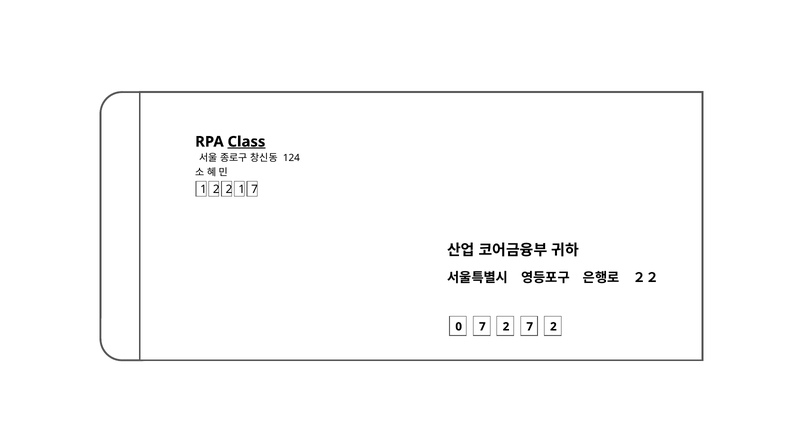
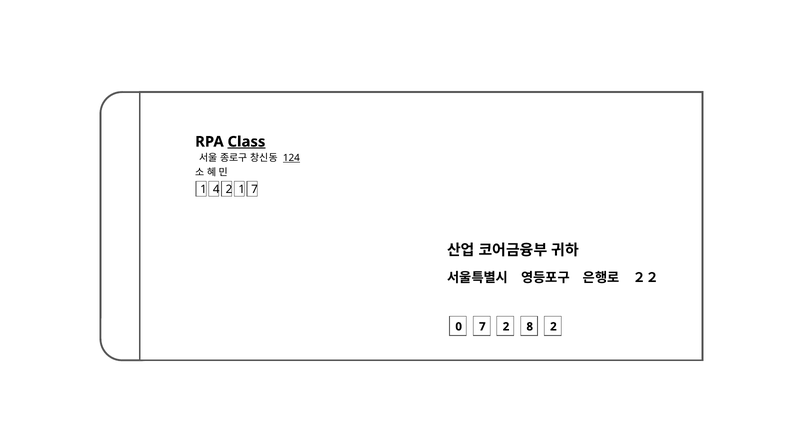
124 underline: none -> present (291, 158)
1 2: 2 -> 4 (216, 190)
2 7: 7 -> 8 (530, 327)
